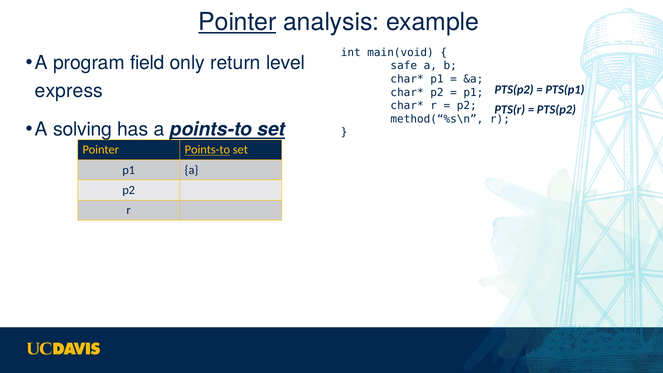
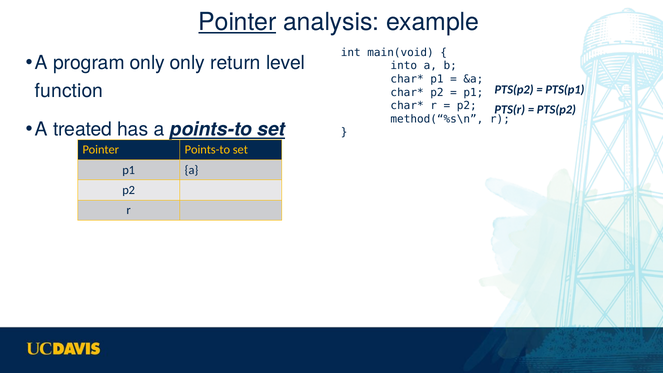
program field: field -> only (147, 63)
safe: safe -> into (404, 66)
express: express -> function (69, 91)
solving: solving -> treated (83, 130)
Points-to underline: present -> none (207, 150)
